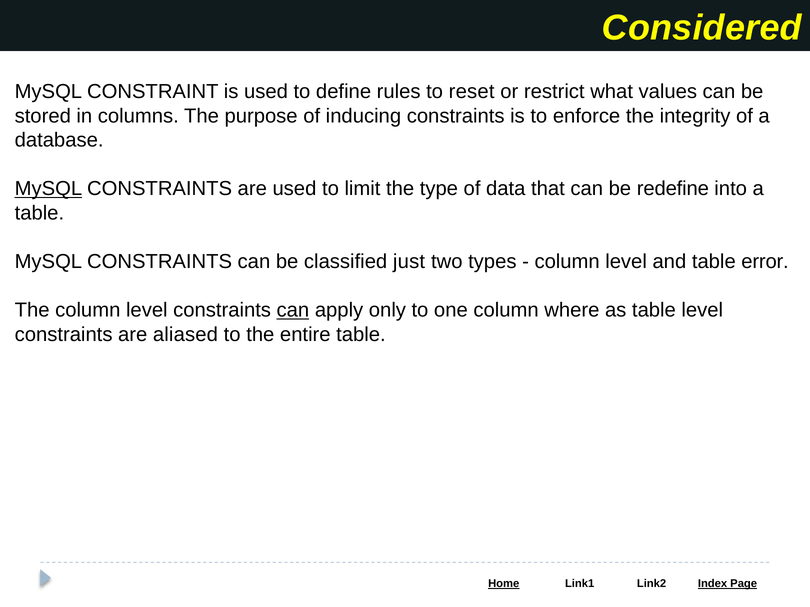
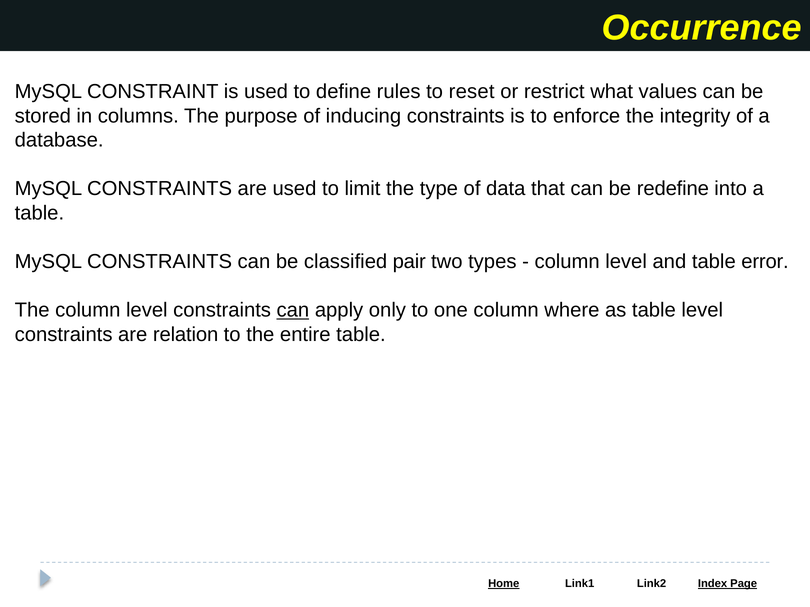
Considered: Considered -> Occurrence (702, 28)
MySQL underline: present -> none (48, 189)
just: just -> pair (409, 262)
aliased: aliased -> relation (186, 335)
